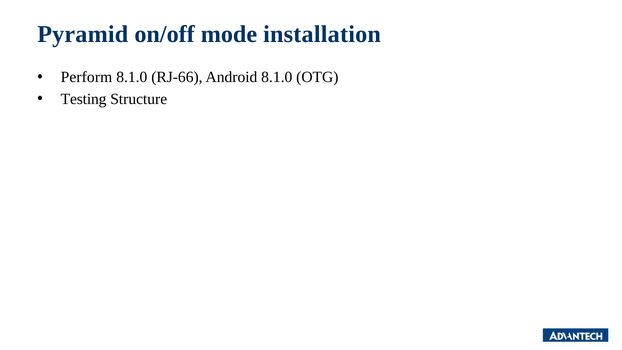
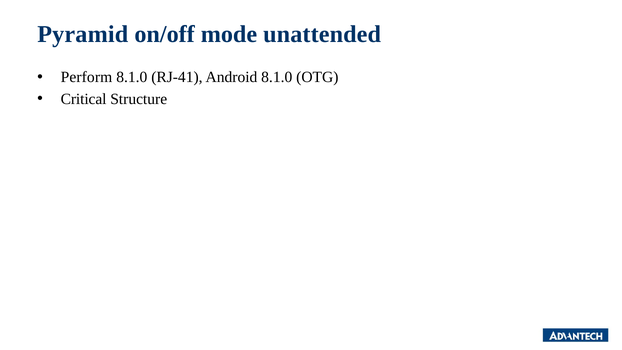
installation: installation -> unattended (322, 34)
RJ-66: RJ-66 -> RJ-41 (177, 77)
Testing: Testing -> Critical (84, 99)
